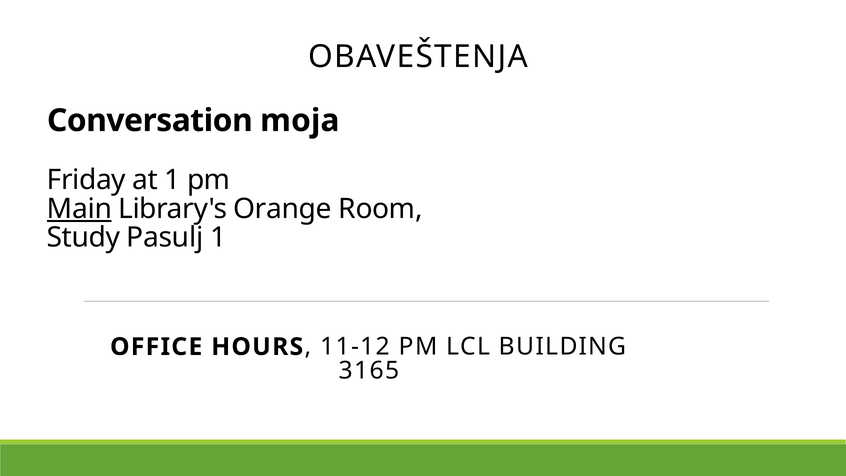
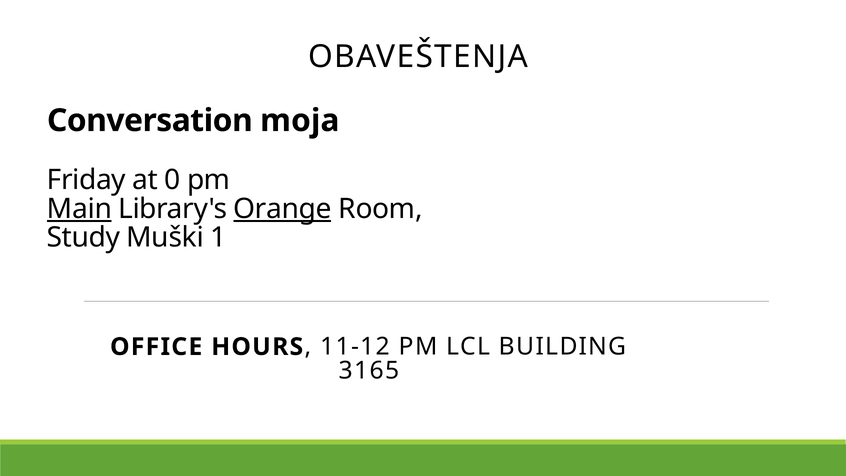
at 1: 1 -> 0 (172, 180)
Orange underline: none -> present (282, 209)
Pasulj: Pasulj -> Muški (165, 238)
